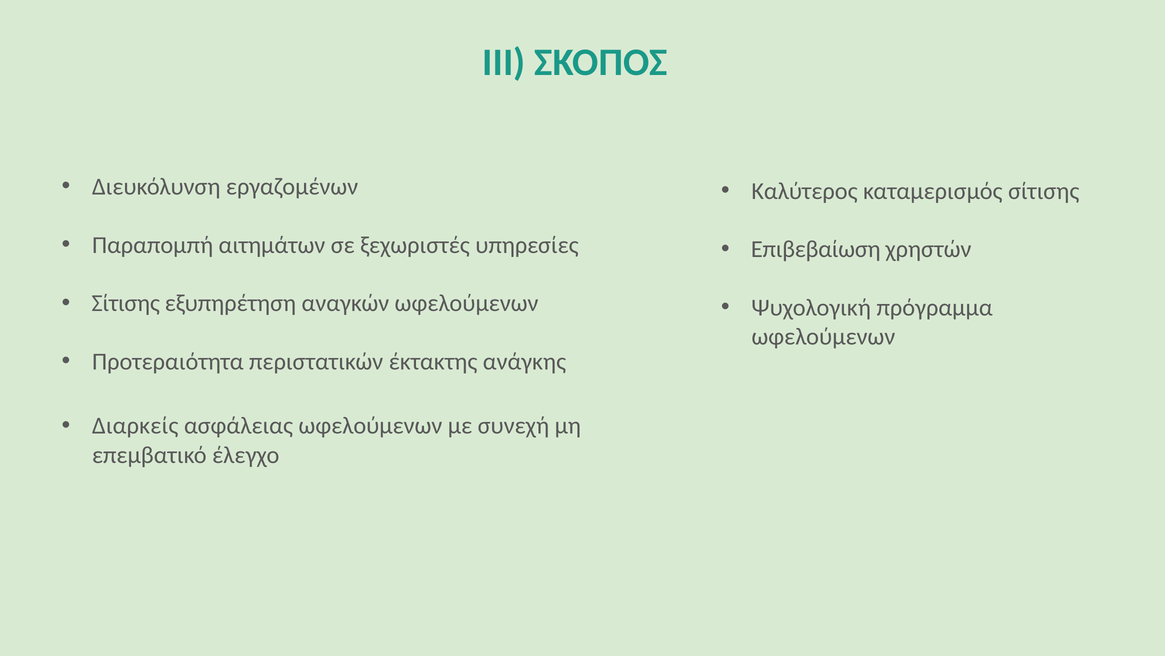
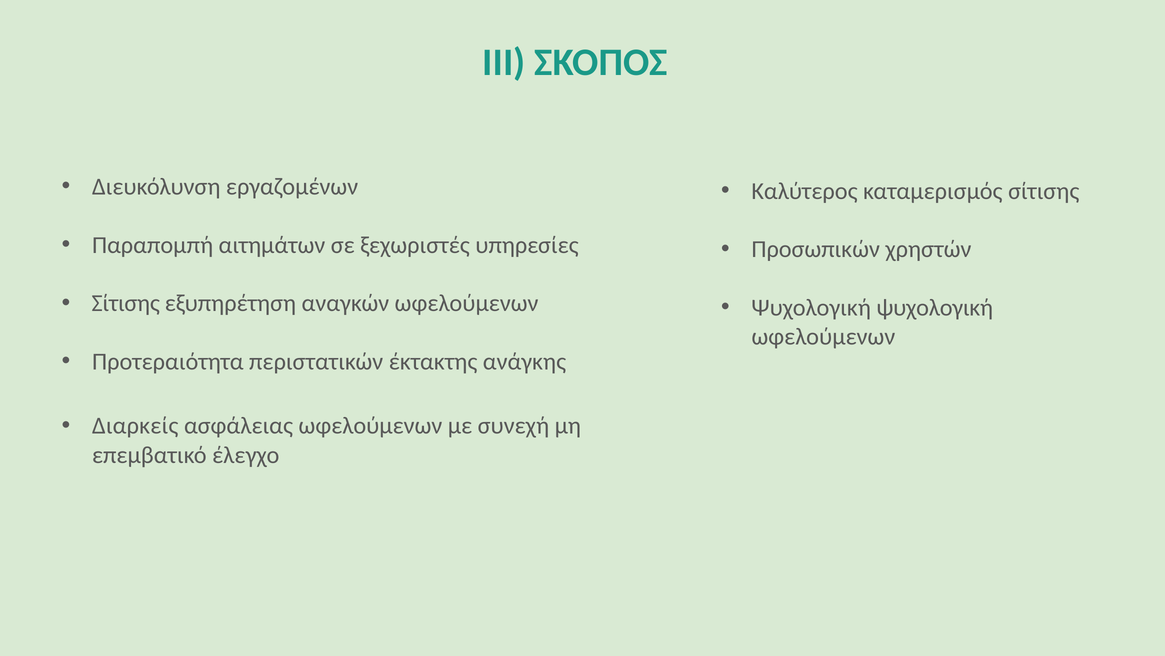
Επιβεβαίωση: Επιβεβαίωση -> Προσωπικών (816, 249)
Ψυχολογική πρόγραμμα: πρόγραμμα -> ψυχολογική (935, 307)
